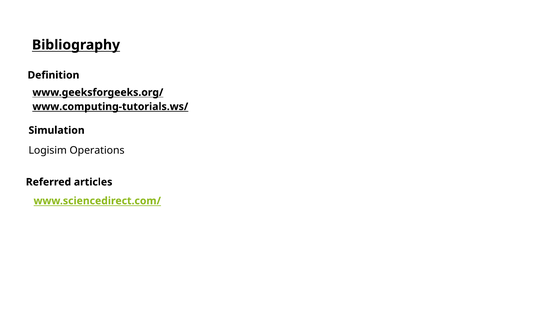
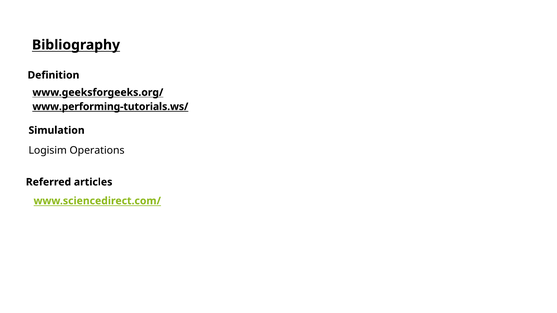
www.computing-tutorials.ws/: www.computing-tutorials.ws/ -> www.performing-tutorials.ws/ (110, 107)
